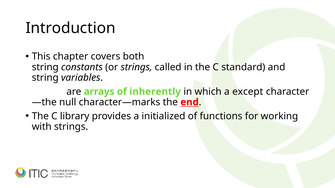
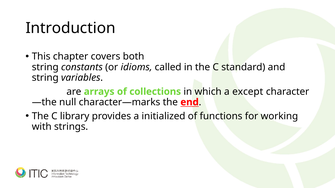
or strings: strings -> idioms (136, 67)
inherently: inherently -> collections (155, 92)
